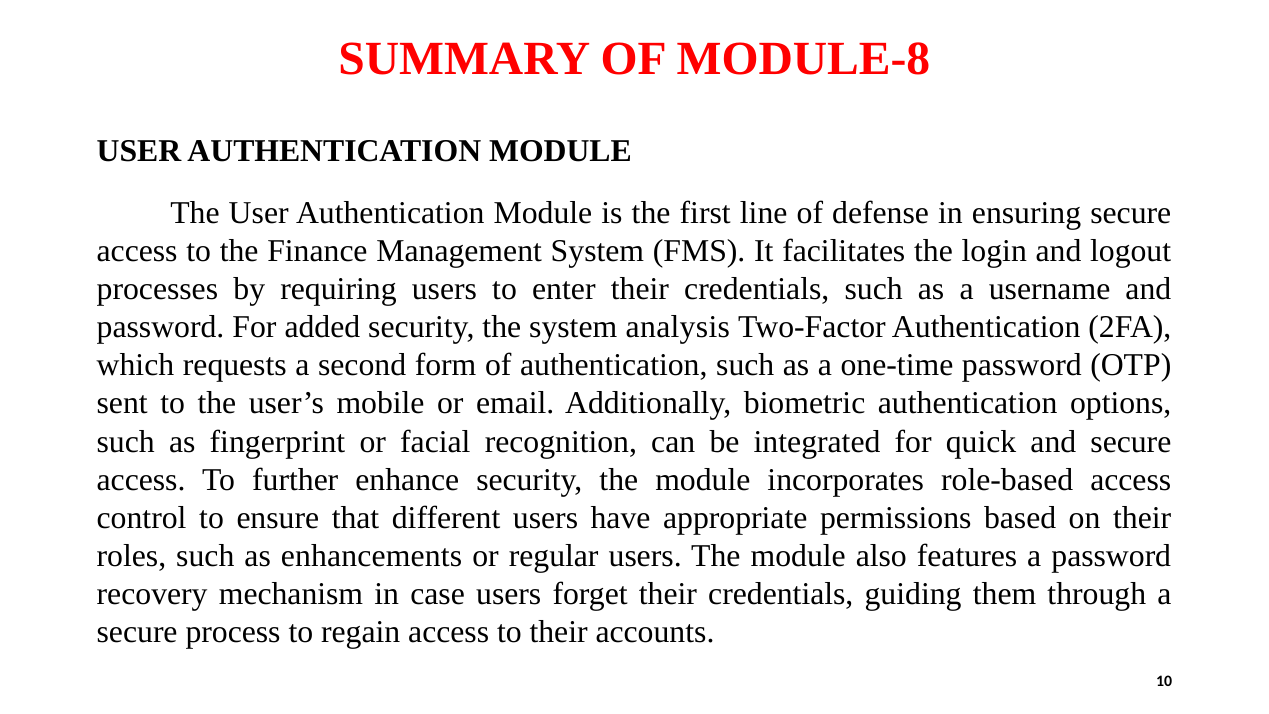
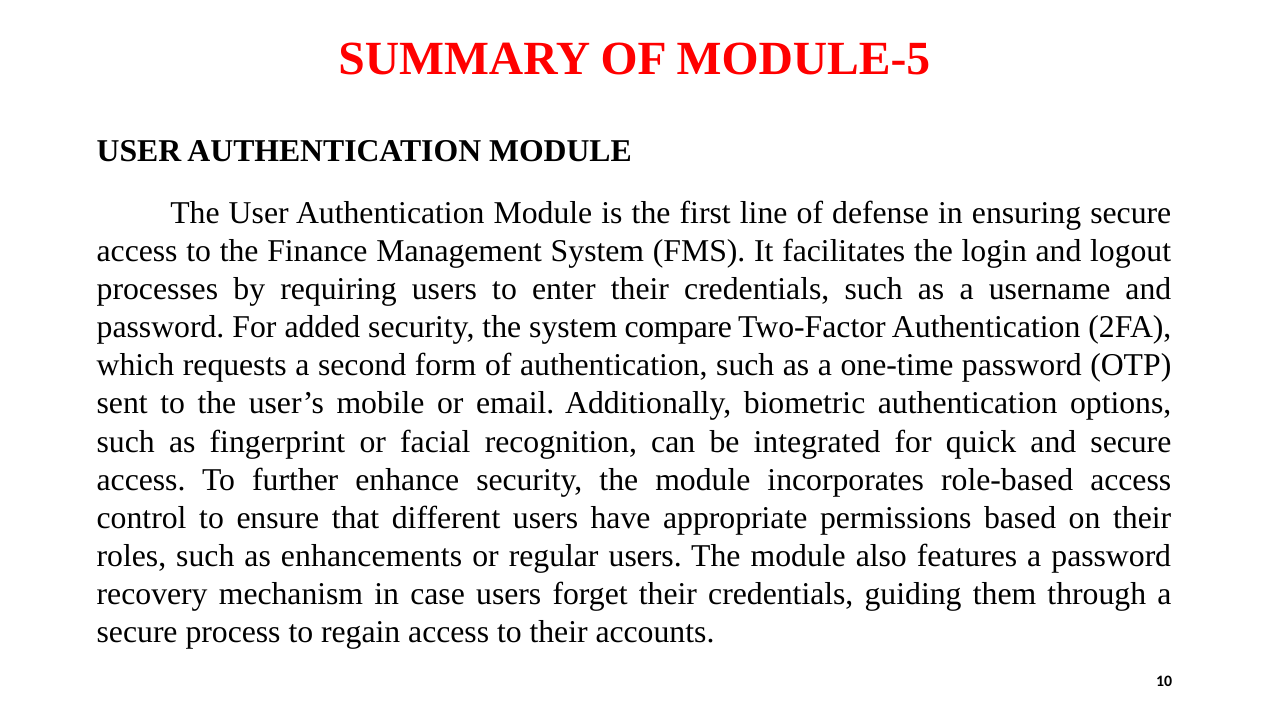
MODULE-8: MODULE-8 -> MODULE-5 (803, 58)
analysis: analysis -> compare (678, 327)
